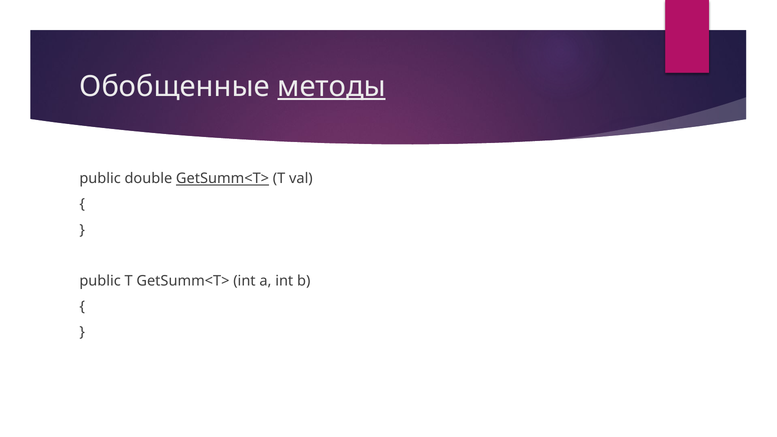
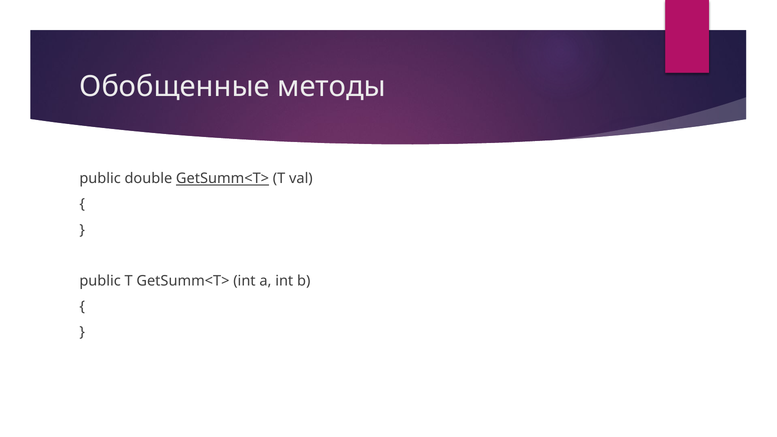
методы underline: present -> none (332, 87)
